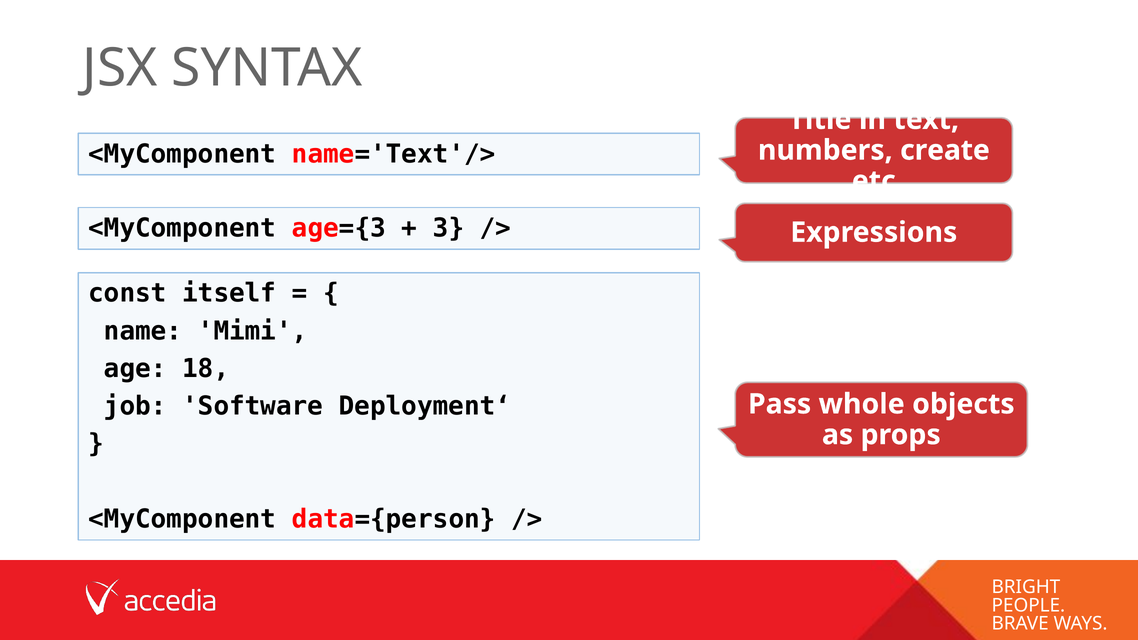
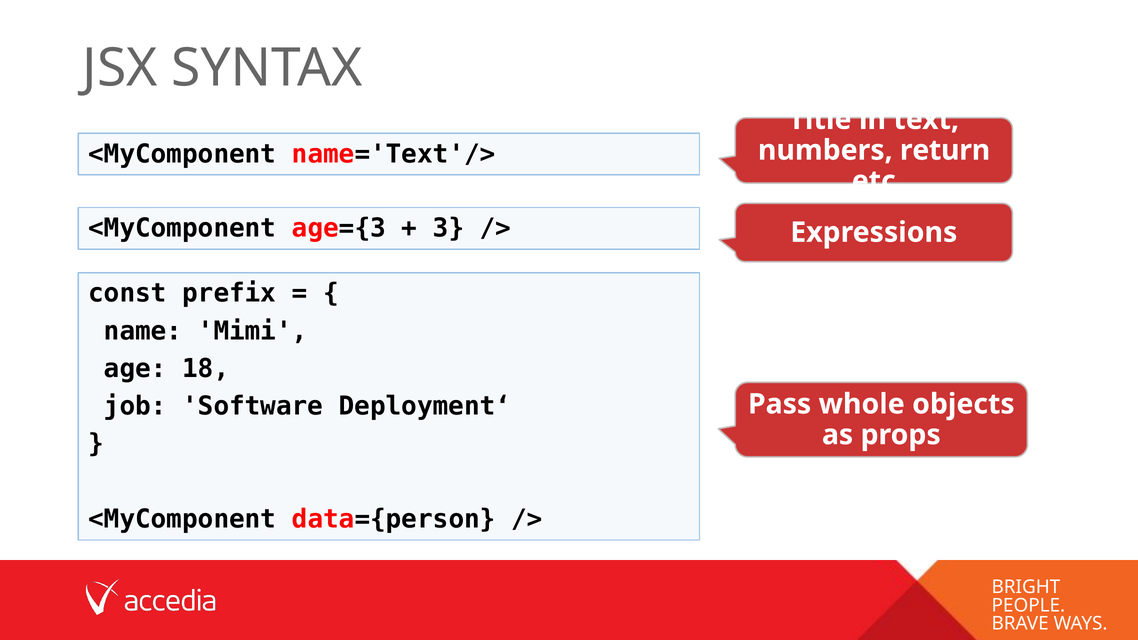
create: create -> return (945, 150)
itself: itself -> prefix (229, 293)
